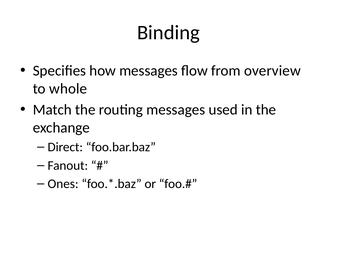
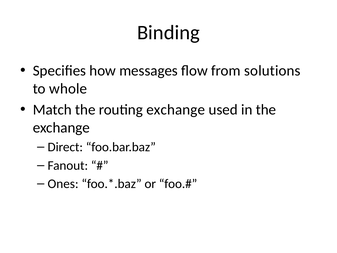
overview: overview -> solutions (272, 71)
routing messages: messages -> exchange (176, 110)
